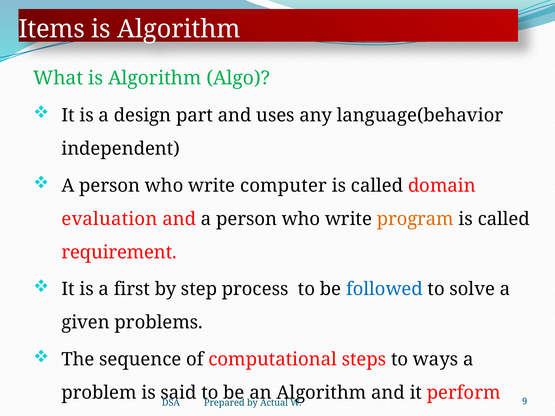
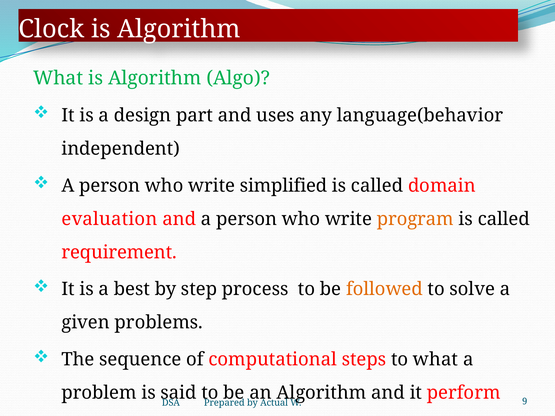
Items: Items -> Clock (51, 29)
computer: computer -> simplified (284, 186)
first: first -> best (132, 289)
followed colour: blue -> orange (384, 289)
to ways: ways -> what (436, 360)
